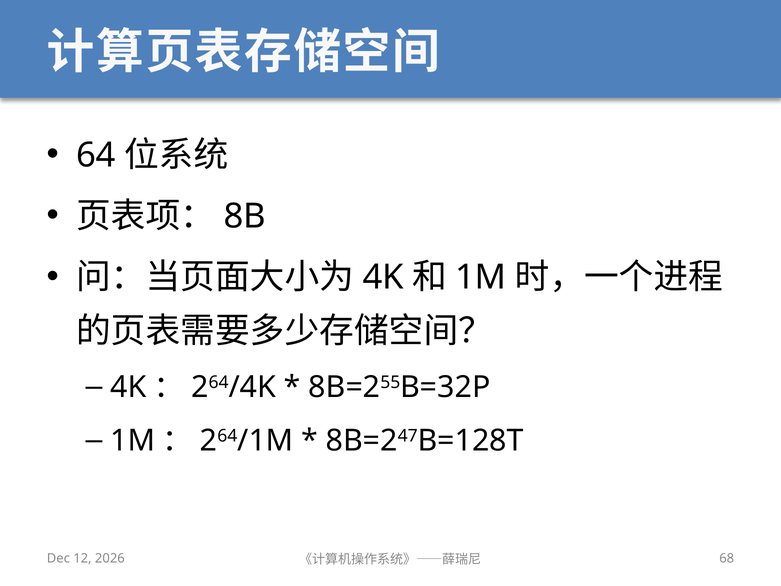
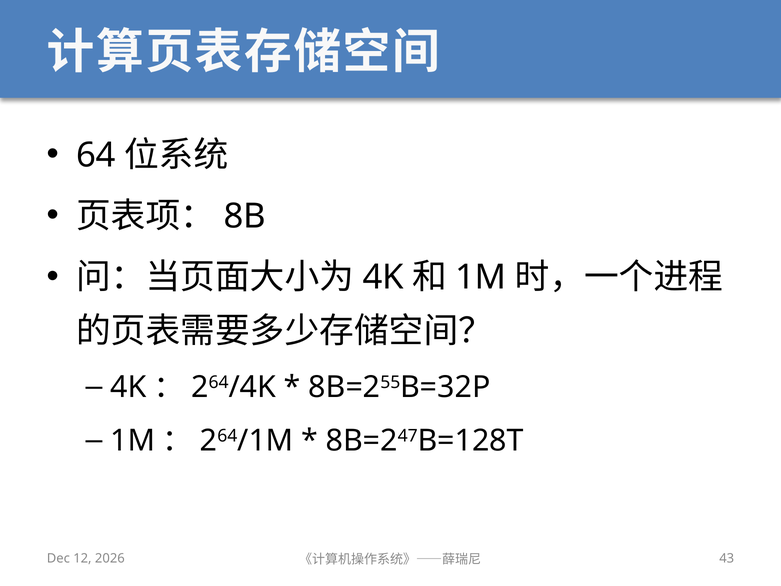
68: 68 -> 43 (727, 558)
